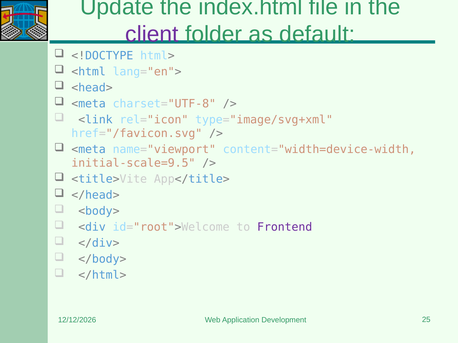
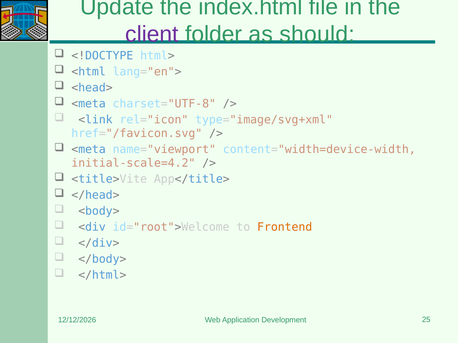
default: default -> should (317, 34)
initial-scale=9.5: initial-scale=9.5 -> initial-scale=4.2 (133, 163)
Frontend colour: purple -> orange (285, 228)
